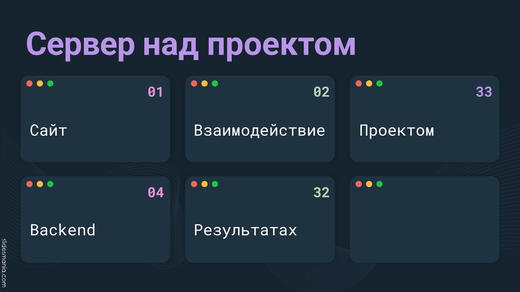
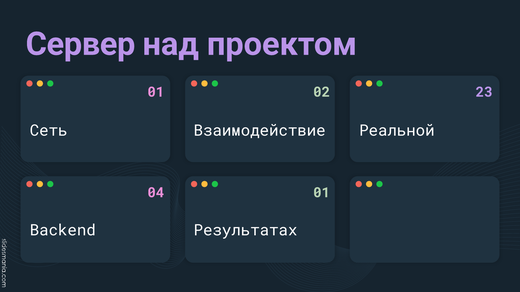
33: 33 -> 23 (484, 92)
Сайт: Сайт -> Сеть (49, 131)
Проектом: Проектом -> Реальной (397, 131)
04 32: 32 -> 01 (322, 193)
